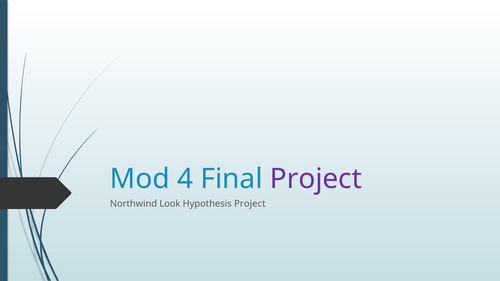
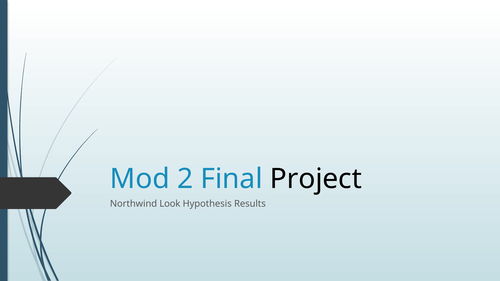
4: 4 -> 2 (185, 179)
Project colour: purple -> black (316, 179)
Hypothesis Project: Project -> Results (250, 204)
